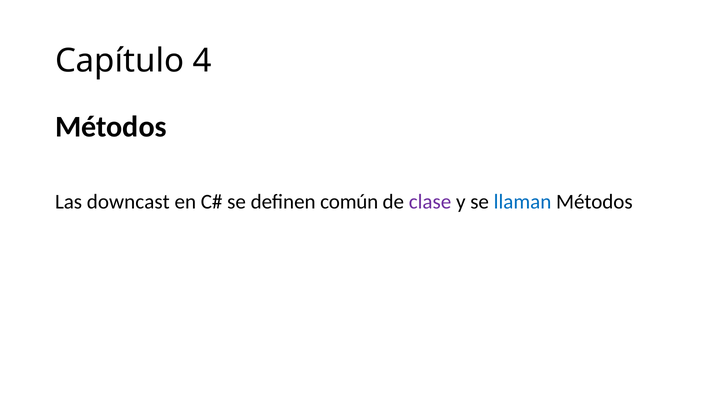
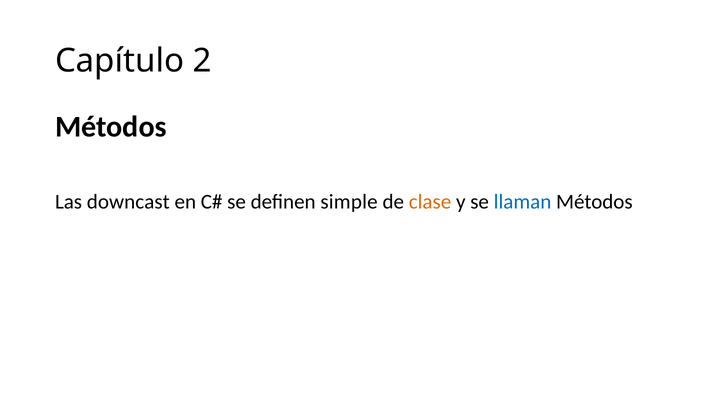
4: 4 -> 2 (202, 61)
común: común -> simple (349, 202)
clase colour: purple -> orange (430, 202)
